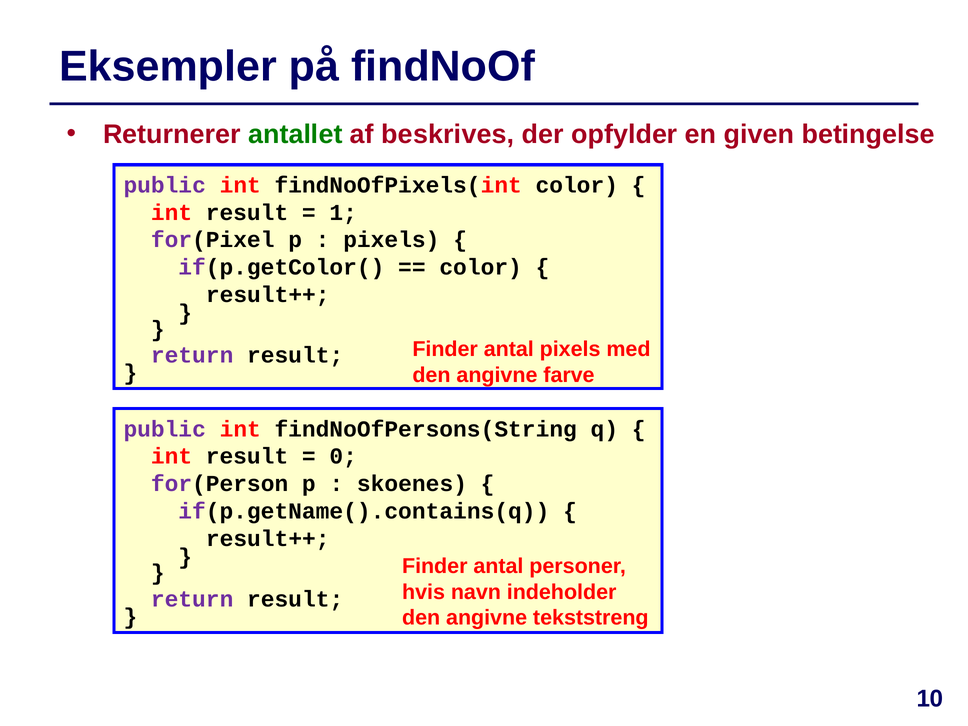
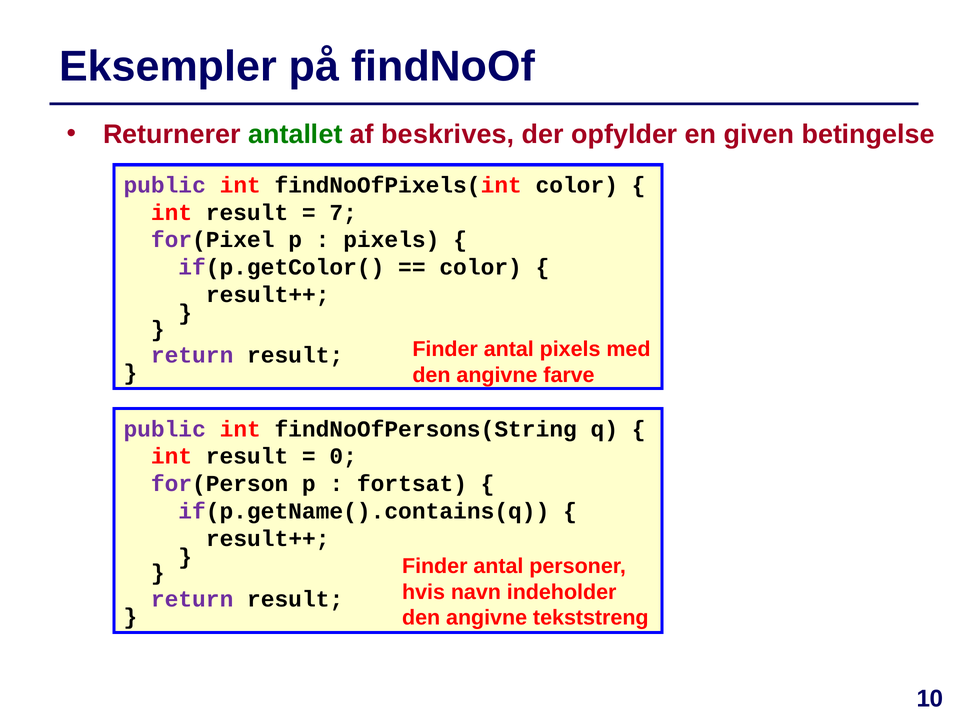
1: 1 -> 7 (343, 212)
skoenes: skoenes -> fortsat (412, 484)
